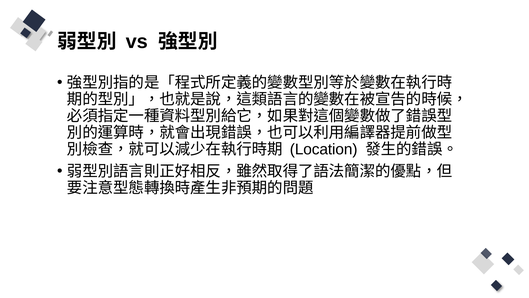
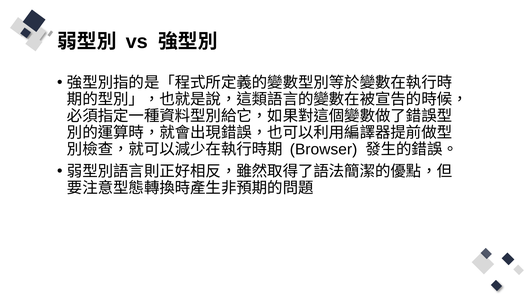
Location: Location -> Browser (324, 149)
